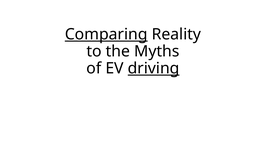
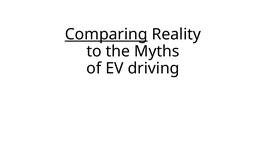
driving underline: present -> none (154, 68)
